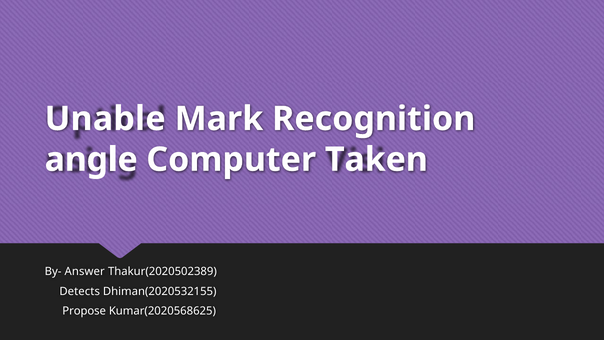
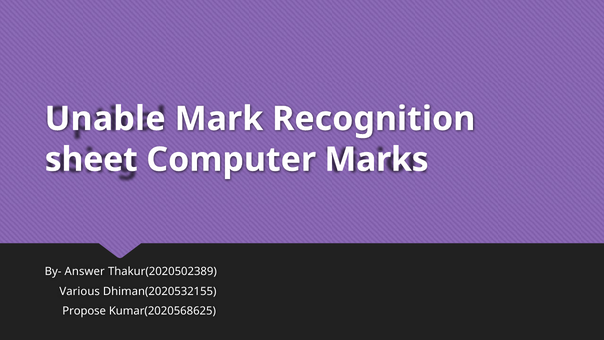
angle: angle -> sheet (91, 160)
Taken: Taken -> Marks (377, 160)
Detects: Detects -> Various (80, 291)
